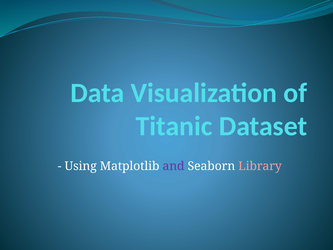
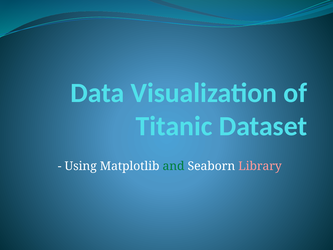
and colour: purple -> green (174, 166)
